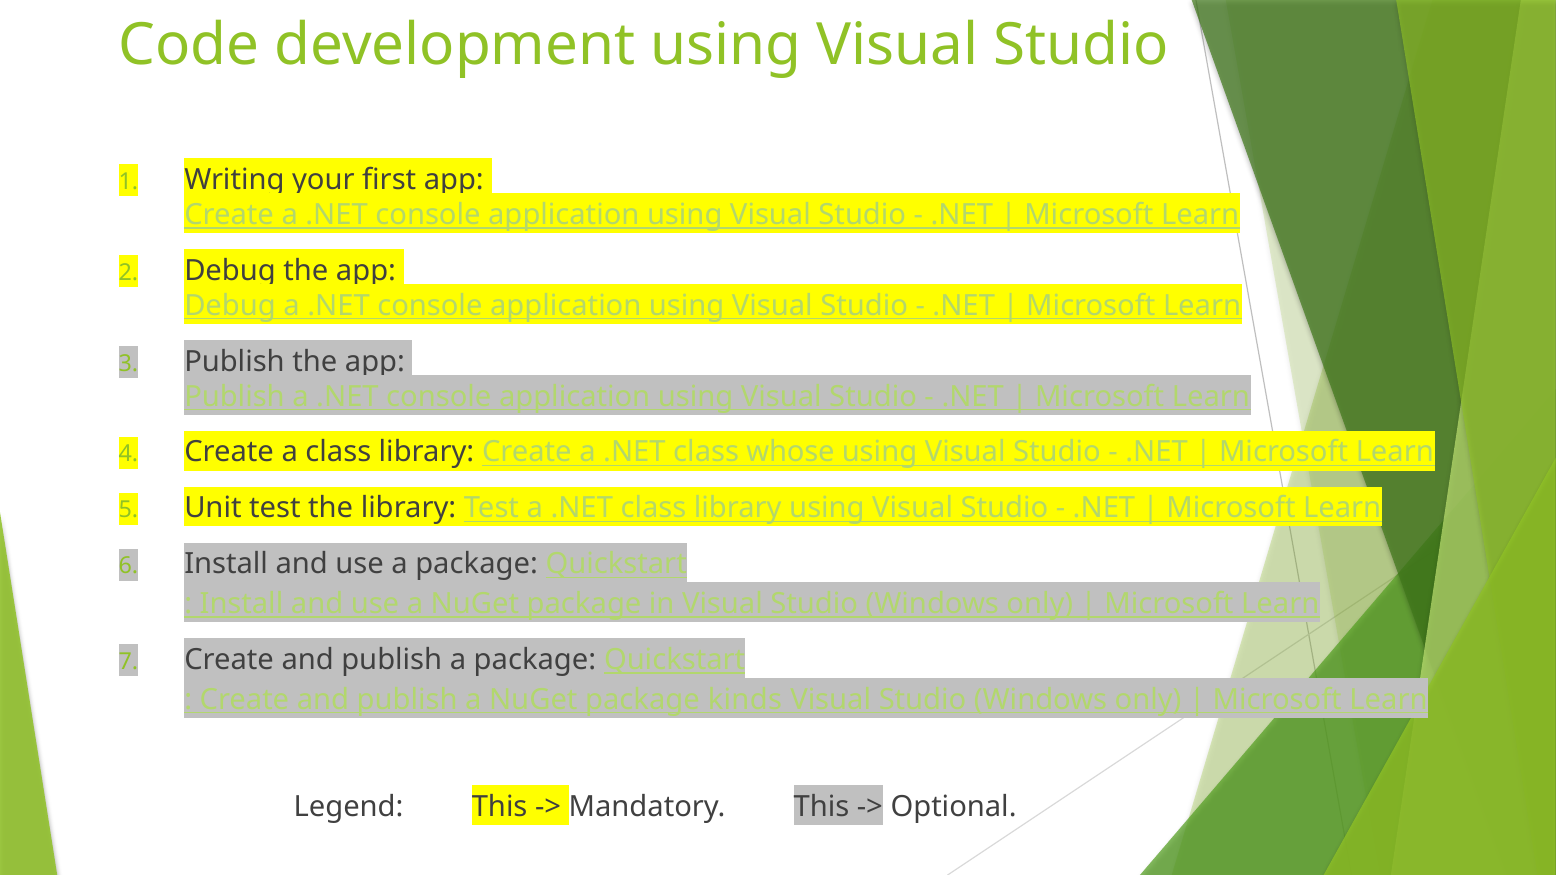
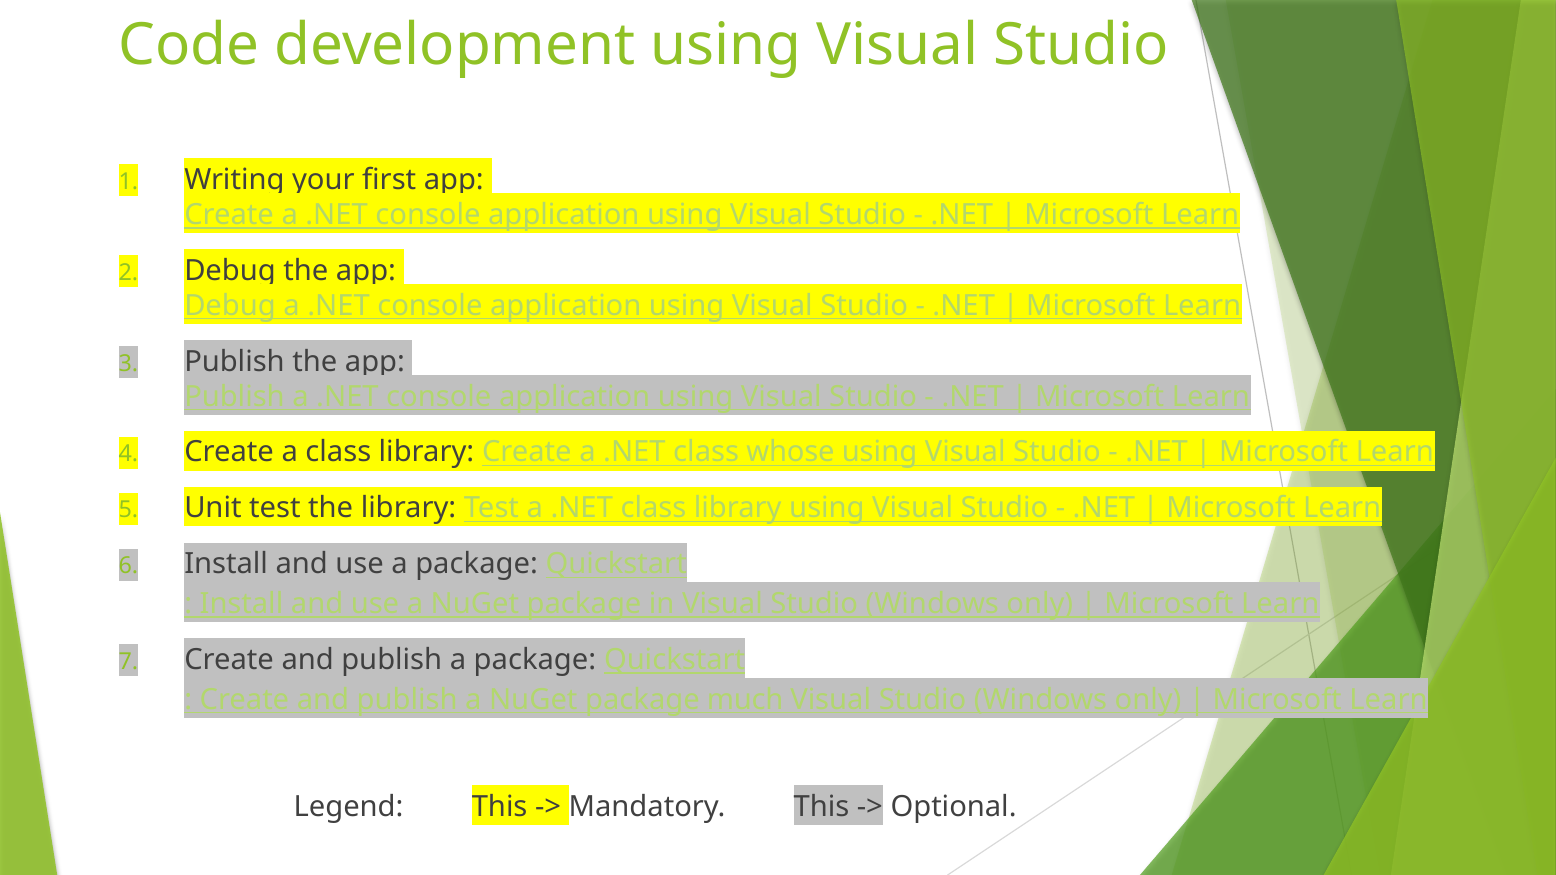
kinds: kinds -> much (745, 700)
